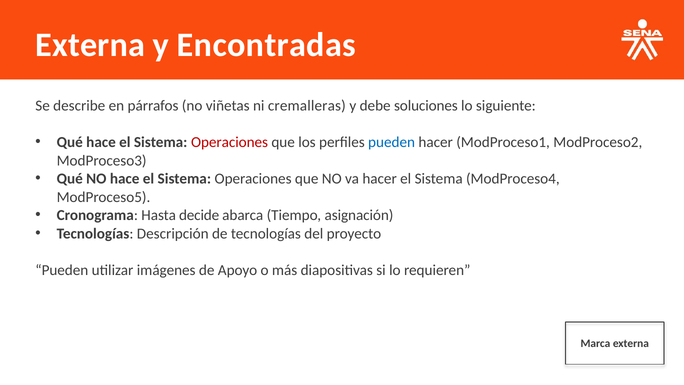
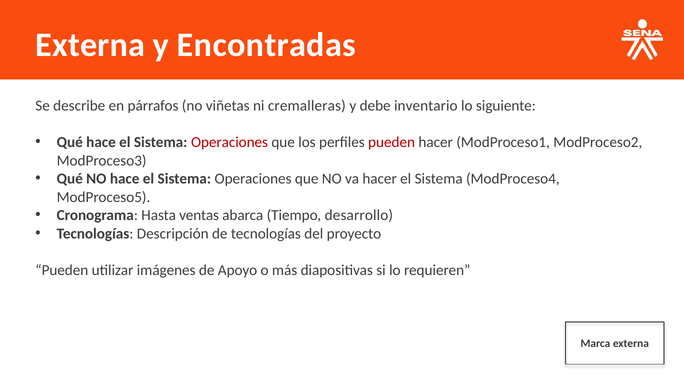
soluciones: soluciones -> inventario (426, 106)
pueden colour: blue -> red (392, 142)
decide: decide -> ventas (199, 215)
asignación: asignación -> desarrollo (359, 215)
